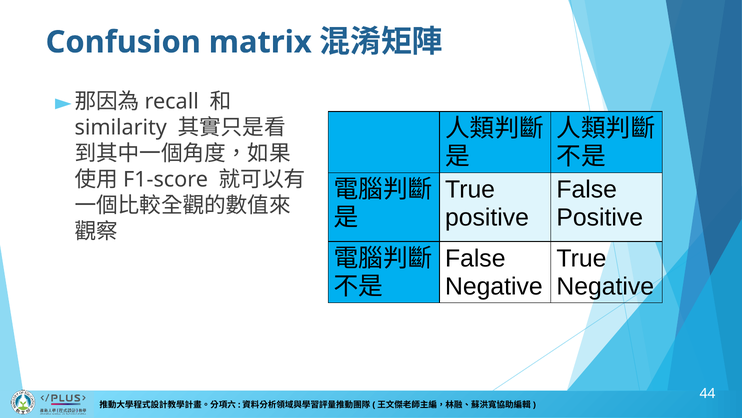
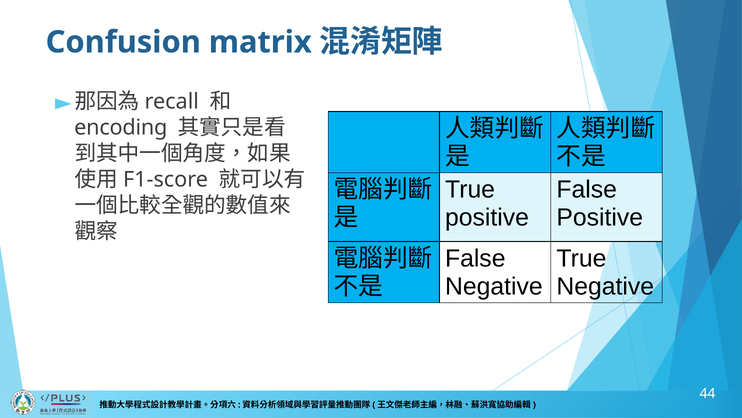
similarity: similarity -> encoding (121, 127)
